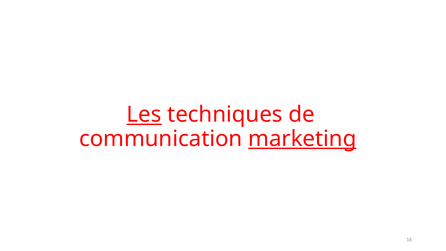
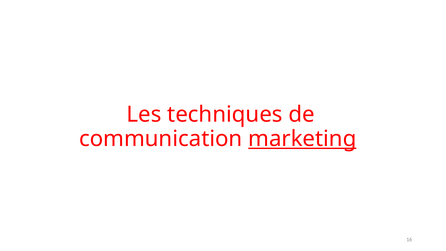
Les underline: present -> none (144, 115)
